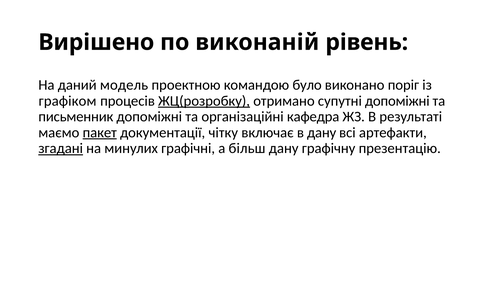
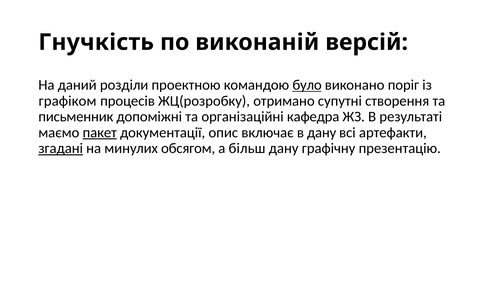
Вирішено: Вирішено -> Гнучкість (96, 42)
рівень: рівень -> версій (367, 42)
модель: модель -> розділи (124, 85)
було underline: none -> present (307, 85)
ЖЦ(розробку underline: present -> none (204, 101)
супутні допоміжні: допоміжні -> створення (397, 101)
чітку: чітку -> опис (223, 133)
графічні: графічні -> обсягом (188, 148)
